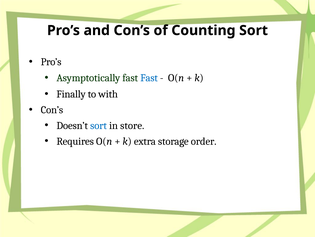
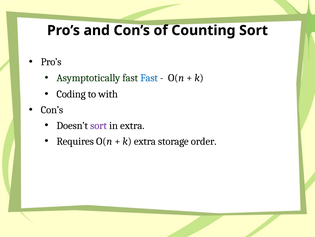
Finally: Finally -> Coding (71, 94)
sort colour: blue -> purple (99, 125)
in store: store -> extra (132, 125)
